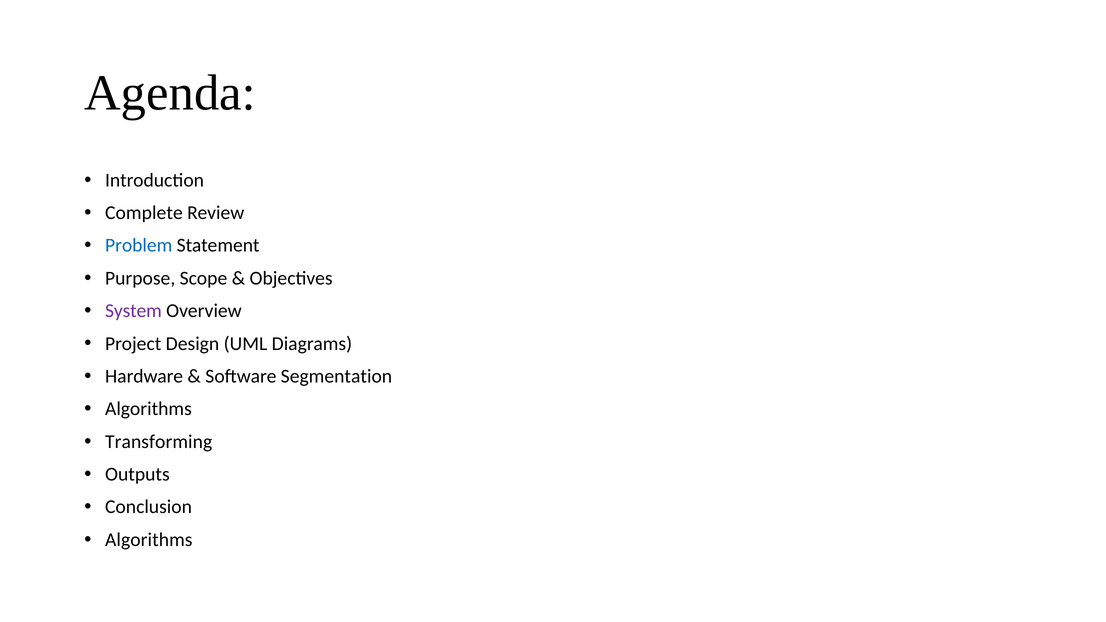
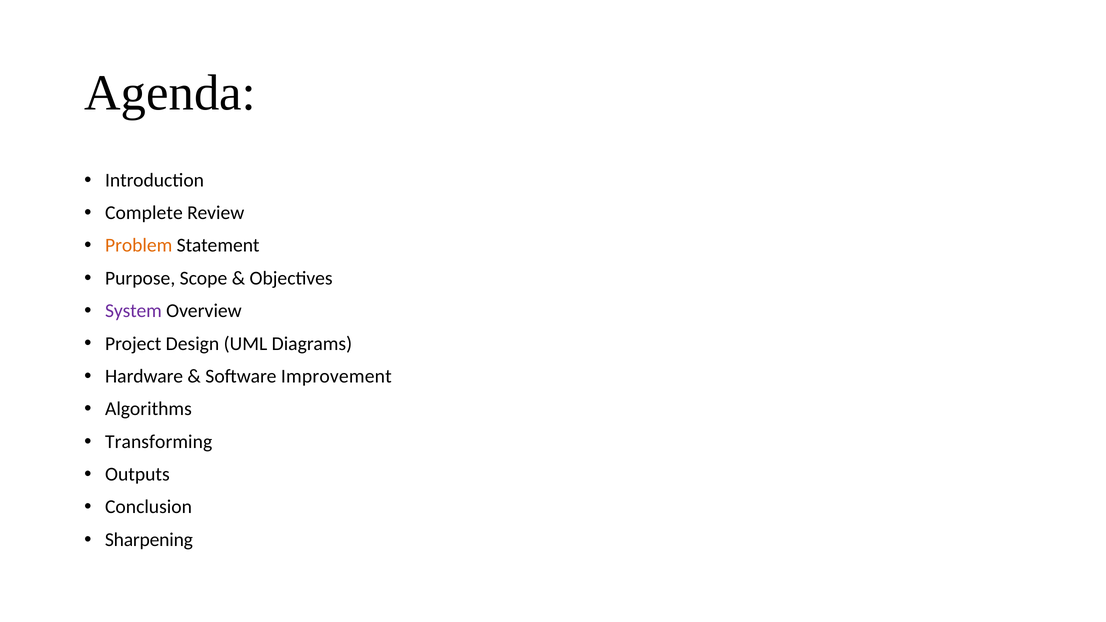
Problem colour: blue -> orange (139, 246)
Segmentation: Segmentation -> Improvement (336, 376)
Algorithms: Algorithms -> Sharpening (149, 540)
